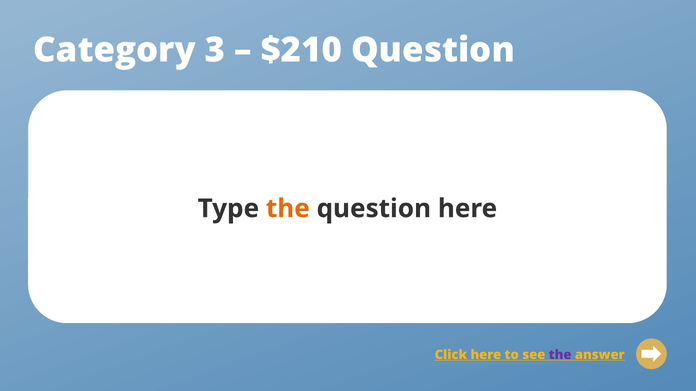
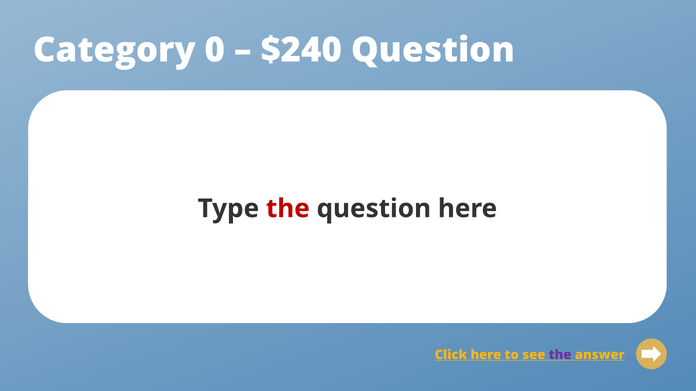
3: 3 -> 0 (215, 51)
$210: $210 -> $240 (301, 51)
the colour: orange -> red (288, 209)
